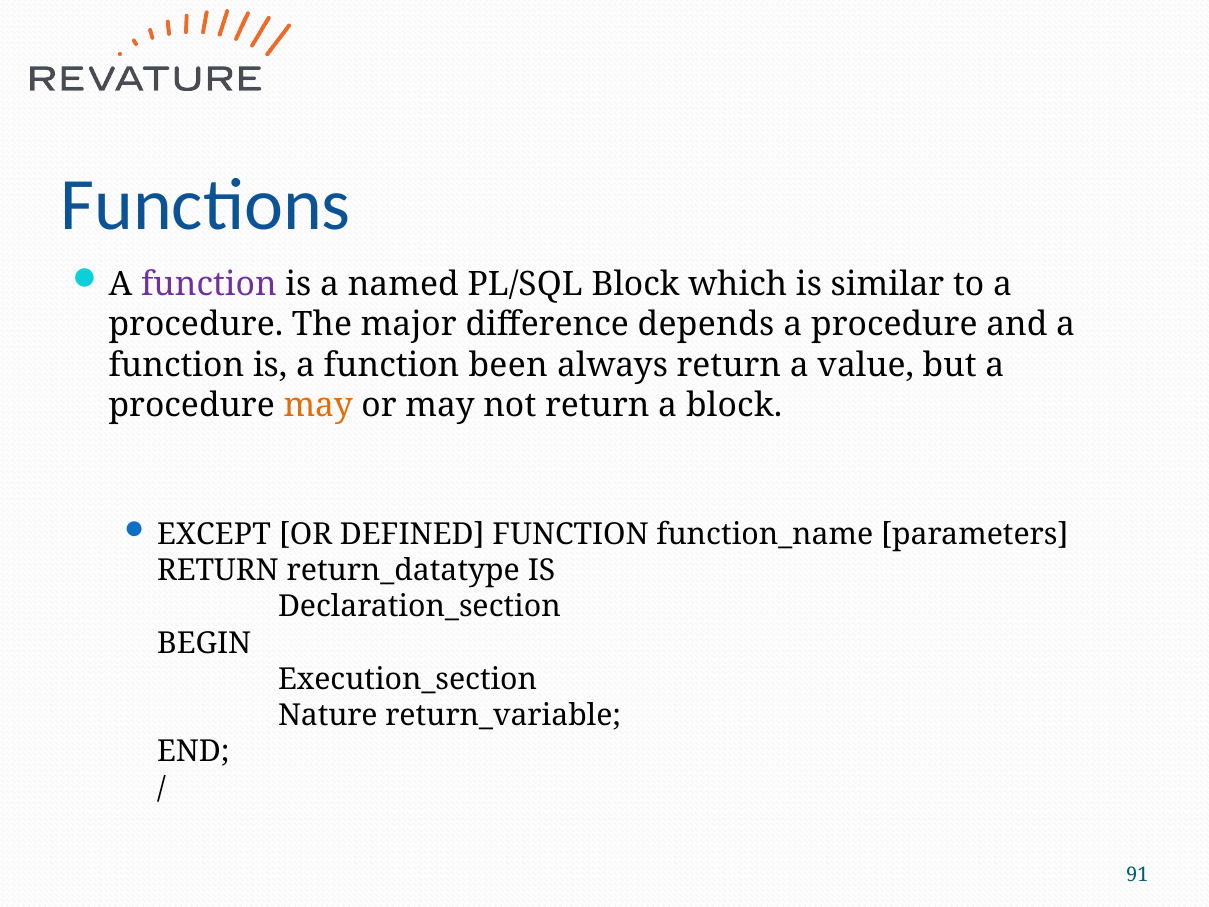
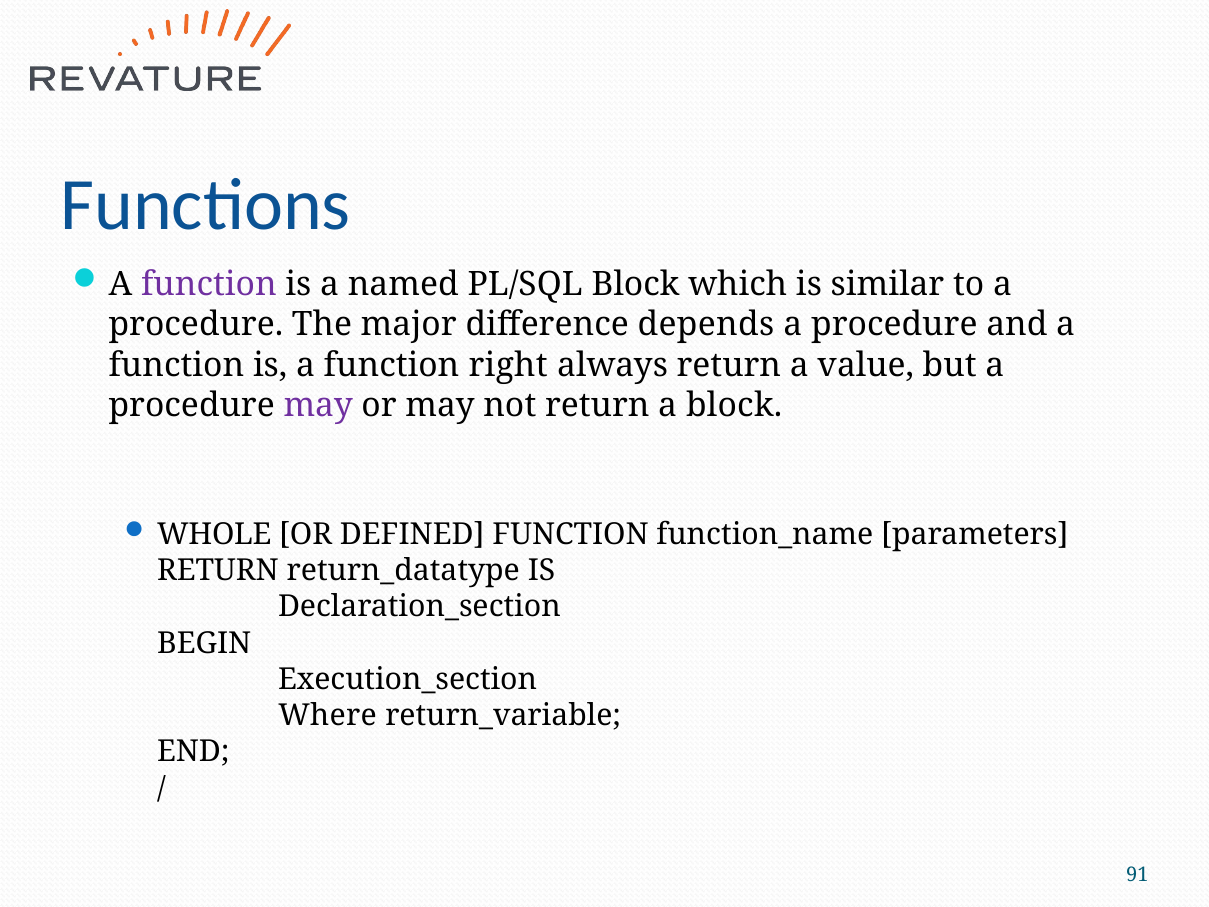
been: been -> right (508, 365)
may colour: orange -> purple (318, 405)
EXCEPT: EXCEPT -> WHOLE (214, 534)
Nature: Nature -> Where (328, 715)
